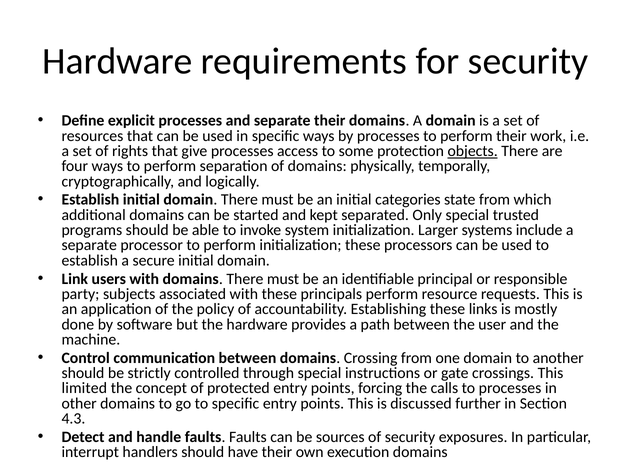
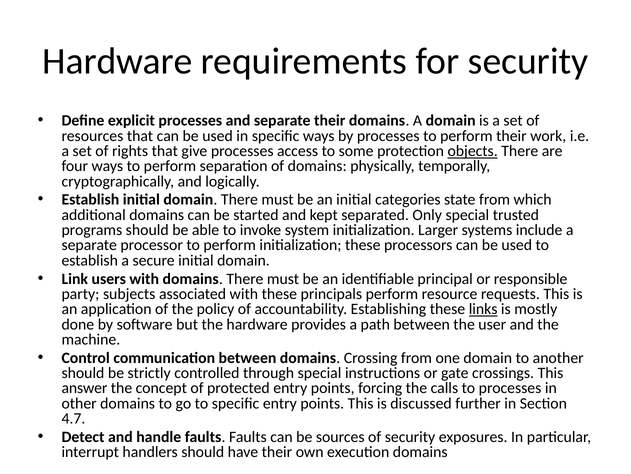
links underline: none -> present (483, 309)
limited: limited -> answer (84, 388)
4.3: 4.3 -> 4.7 (73, 418)
